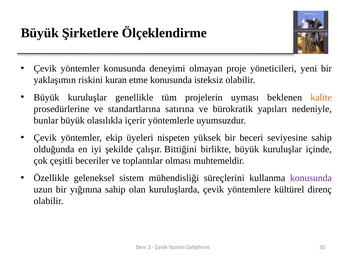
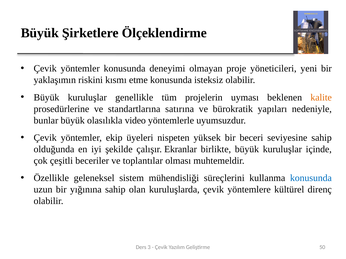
kuran: kuran -> kısmı (116, 80)
içerir: içerir -> video (135, 121)
Bittiğini: Bittiğini -> Ekranlar (181, 149)
konusunda colour: purple -> blue (311, 178)
